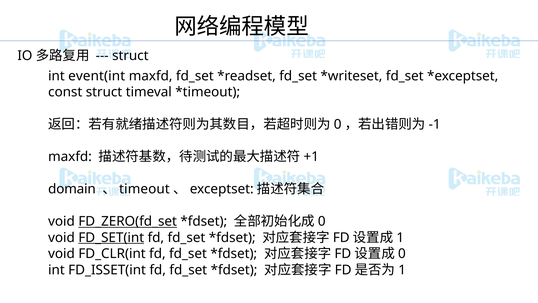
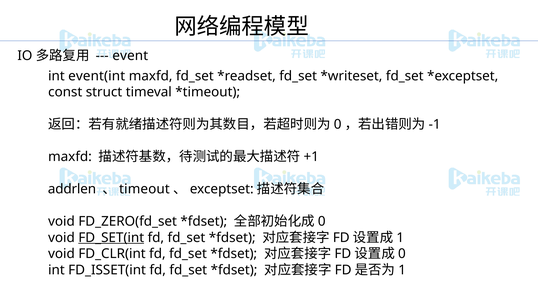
struct: struct -> event (130, 56)
domain: domain -> addrlen (72, 189)
FD_ZERO(fd_set underline: present -> none (128, 221)
